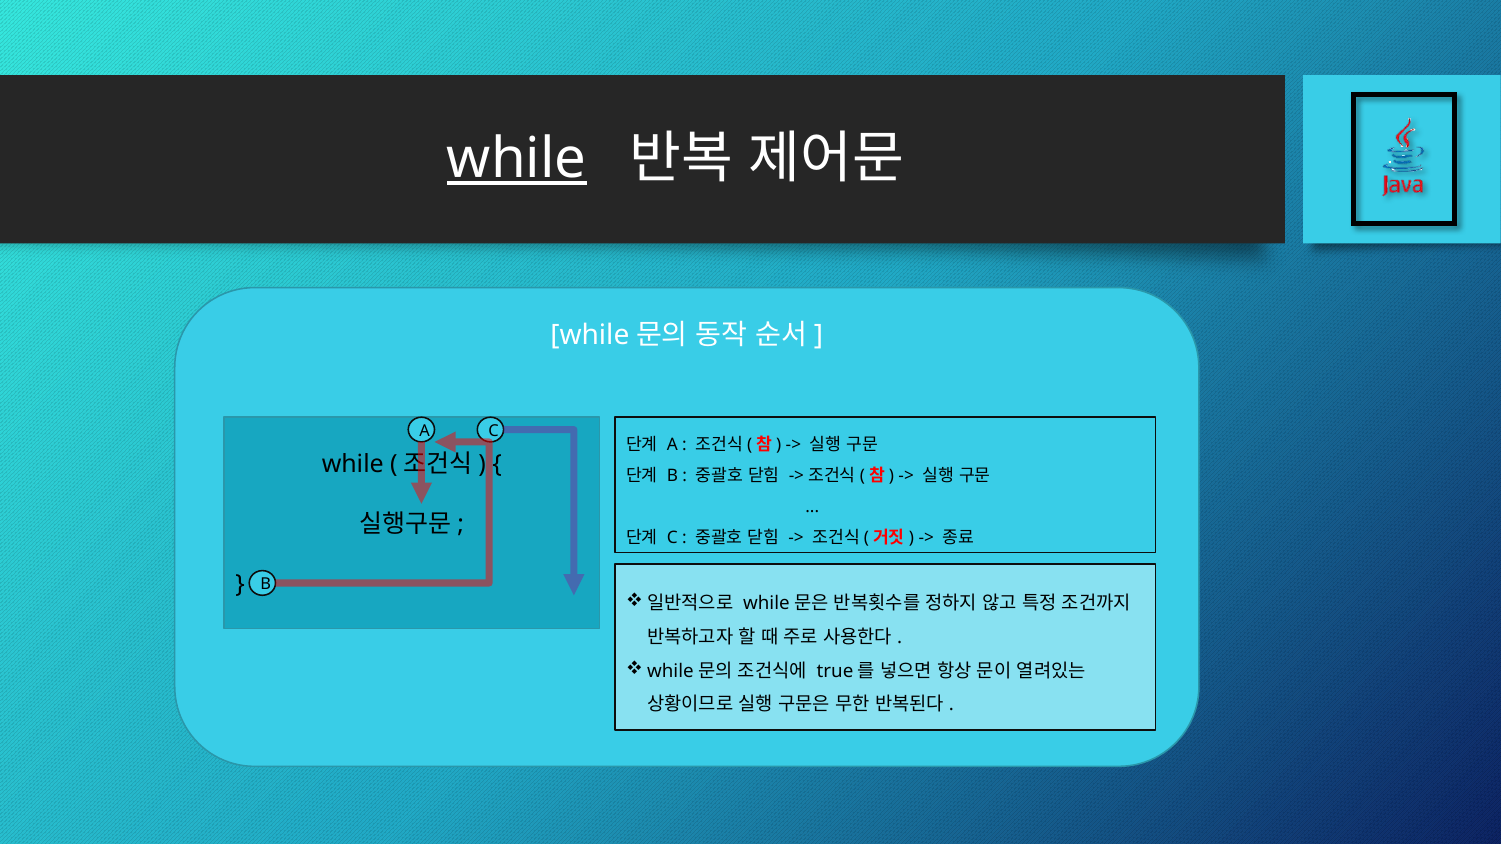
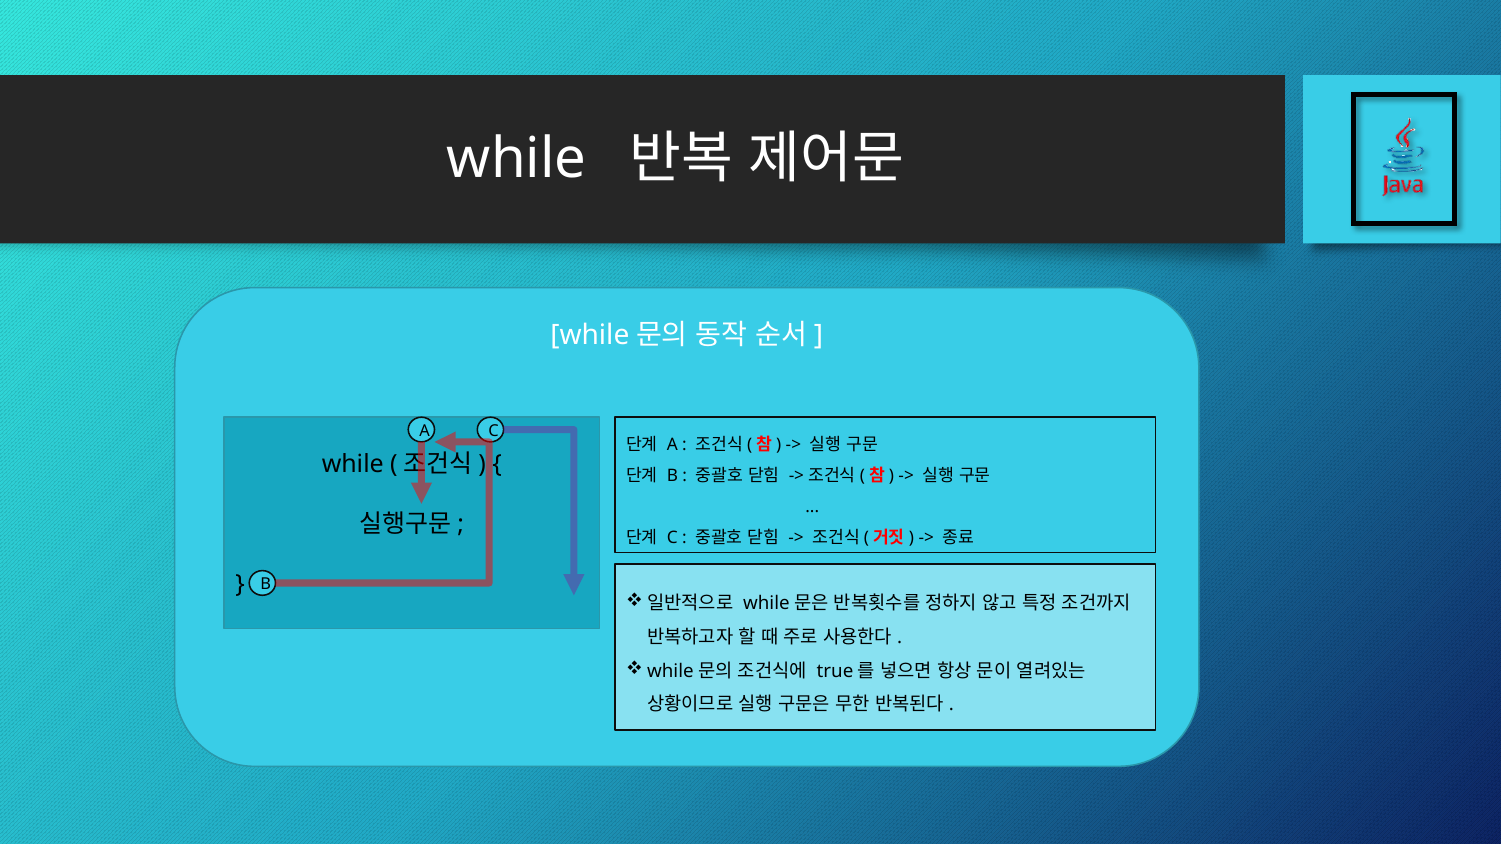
while underline: present -> none (517, 159)
